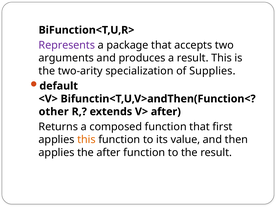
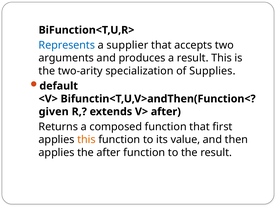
Represents colour: purple -> blue (67, 45)
package: package -> supplier (127, 45)
other: other -> given (54, 112)
